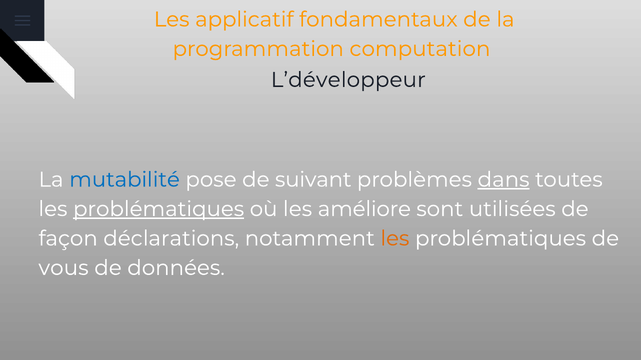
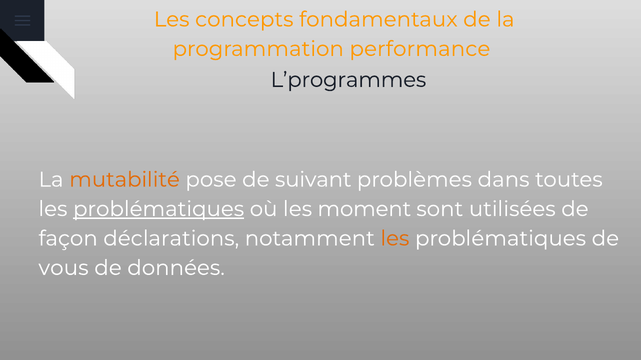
applicatif: applicatif -> concepts (244, 19)
computation: computation -> performance (420, 49)
L’développeur: L’développeur -> L’programmes (348, 80)
mutabilité colour: blue -> orange (125, 180)
dans underline: present -> none (504, 180)
améliore: améliore -> moment (364, 209)
